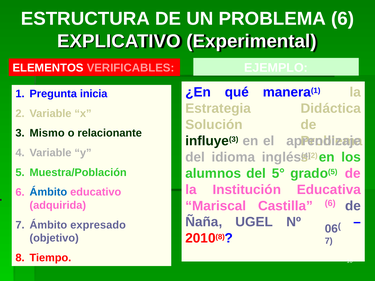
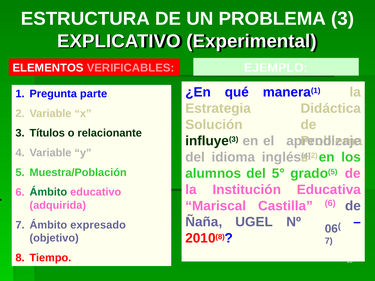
PROBLEMA 6: 6 -> 3 (343, 19)
inicia: inicia -> parte (94, 94)
Mismo: Mismo -> Títulos (47, 133)
Ámbito colour: blue -> green (48, 192)
